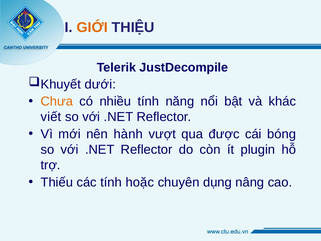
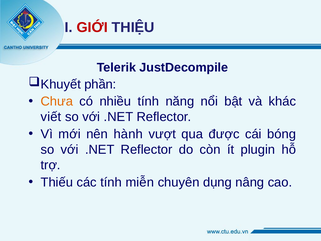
GIỚI colour: orange -> red (92, 27)
dưới: dưới -> phần (100, 84)
hoặc: hoặc -> miễn (140, 182)
